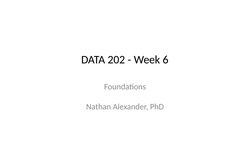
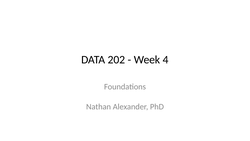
6: 6 -> 4 (166, 60)
